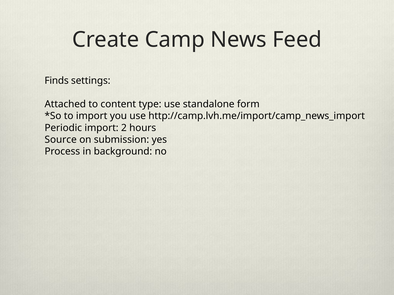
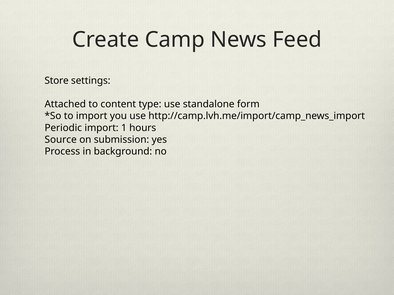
Finds: Finds -> Store (57, 81)
2: 2 -> 1 (124, 128)
